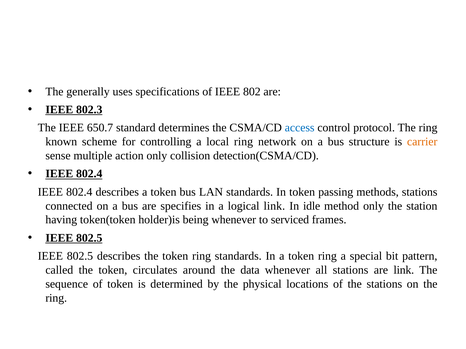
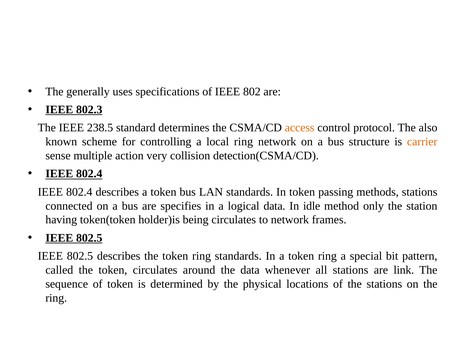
650.7: 650.7 -> 238.5 (100, 128)
access colour: blue -> orange (300, 128)
protocol The ring: ring -> also (428, 128)
action only: only -> very (157, 156)
logical link: link -> data (274, 206)
being whenever: whenever -> circulates (234, 220)
to serviced: serviced -> network (290, 220)
